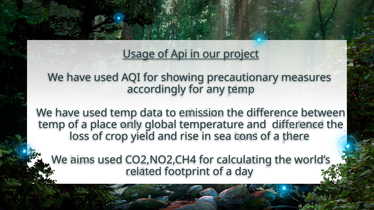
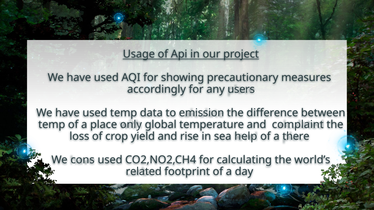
any temp: temp -> users (241, 89)
and difference: difference -> complaint (298, 125)
cons: cons -> help (246, 137)
aims: aims -> cons (83, 160)
